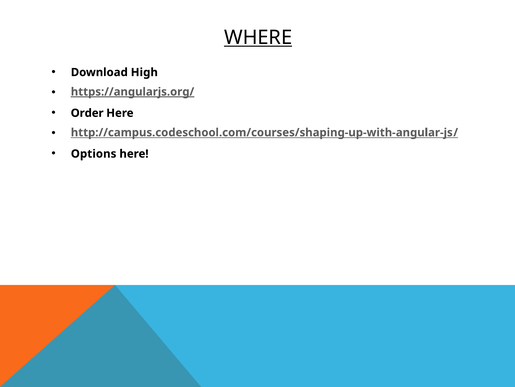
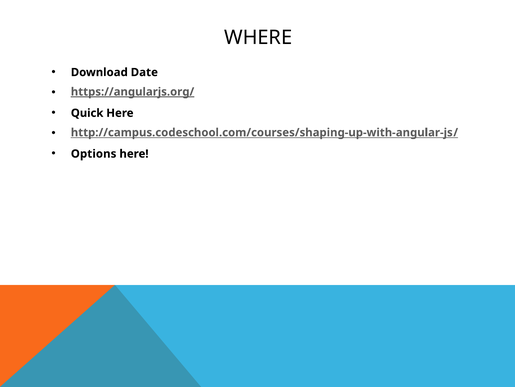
WHERE underline: present -> none (258, 37)
High: High -> Date (144, 72)
Order: Order -> Quick (87, 113)
